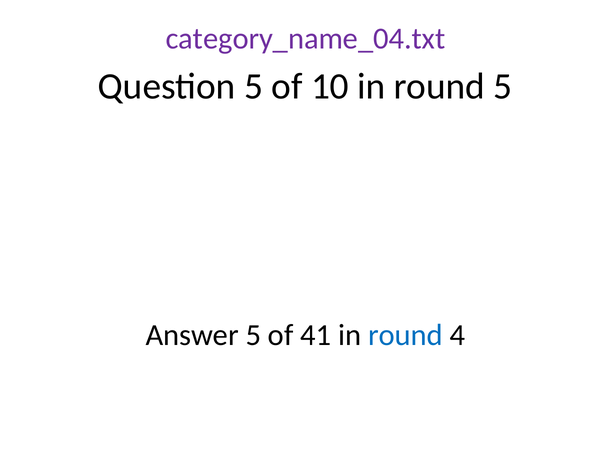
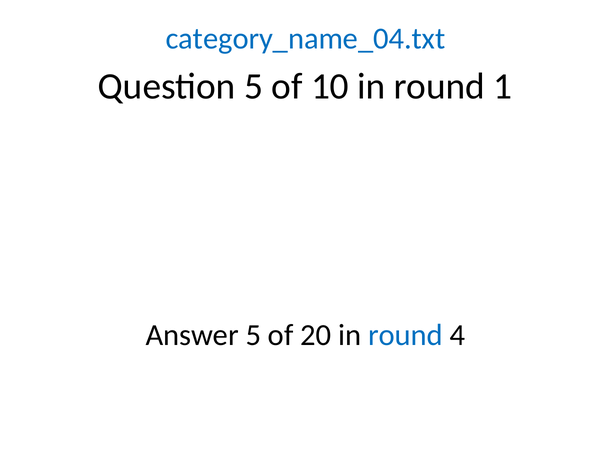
category_name_04.txt colour: purple -> blue (305, 39)
round 5: 5 -> 1 (503, 86)
41: 41 -> 20 (316, 335)
